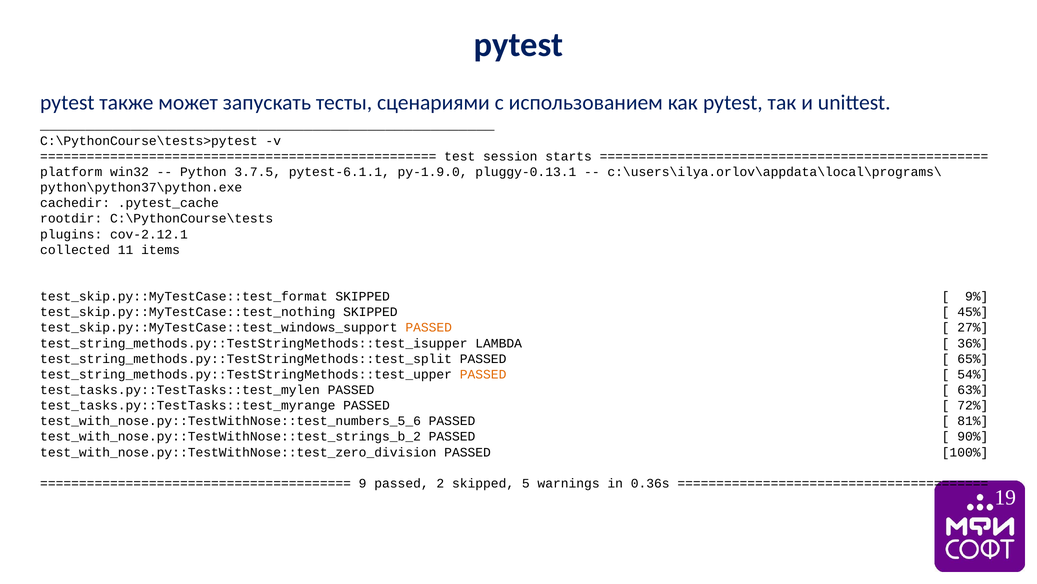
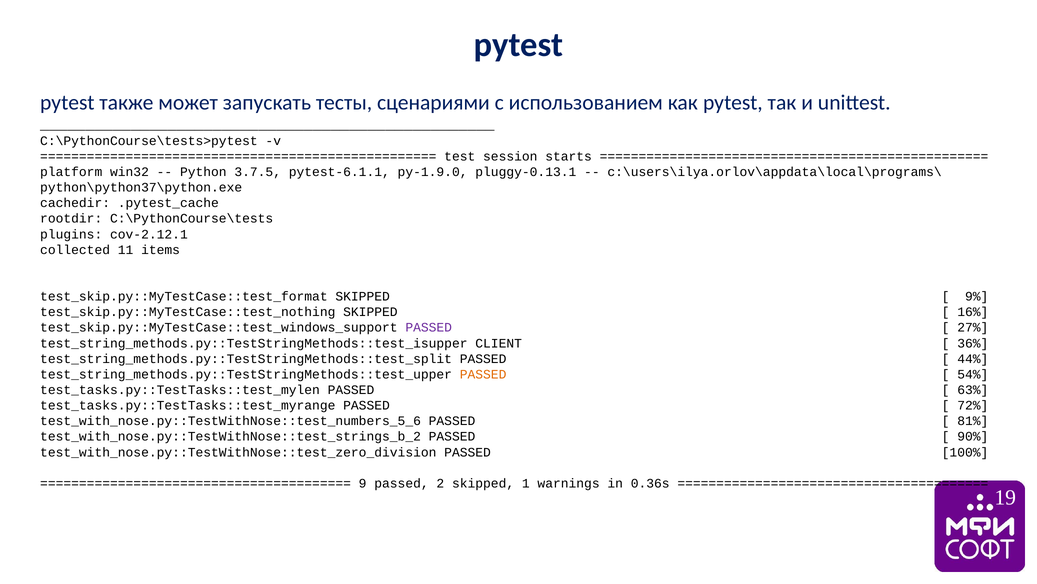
45%: 45% -> 16% (973, 312)
PASSED colour: orange -> purple (429, 327)
LAMBDA: LAMBDA -> CLIENT (499, 343)
65%: 65% -> 44% (973, 358)
5: 5 -> 1 (526, 483)
